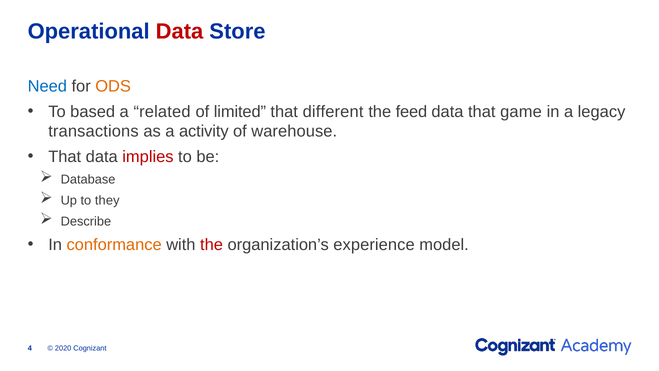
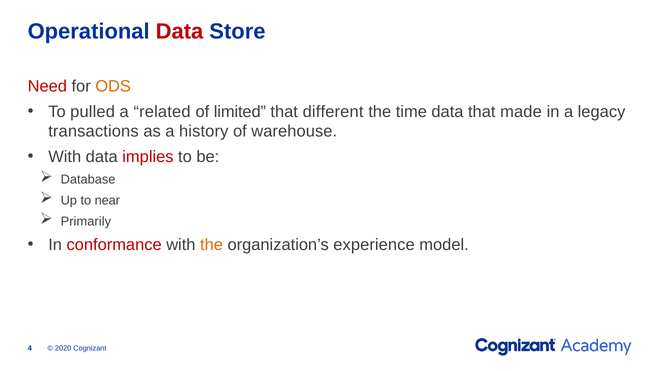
Need colour: blue -> red (47, 86)
based: based -> pulled (93, 111)
feed: feed -> time (411, 111)
game: game -> made (521, 111)
activity: activity -> history (204, 131)
That: That -> With (65, 157)
they: they -> near (107, 200)
Describe: Describe -> Primarily (86, 221)
conformance colour: orange -> red (114, 244)
the colour: red -> orange (212, 244)
